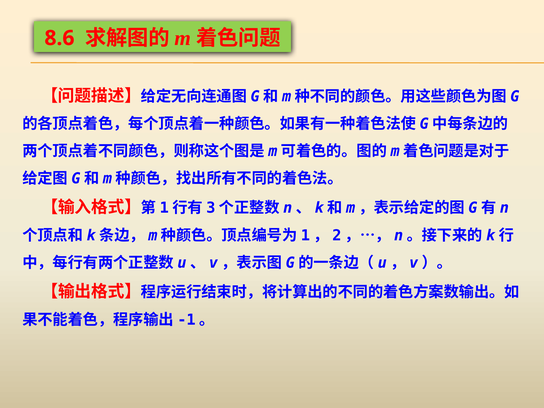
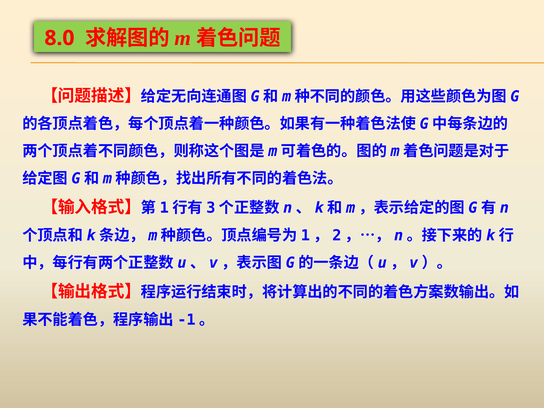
8.6: 8.6 -> 8.0 (59, 38)
